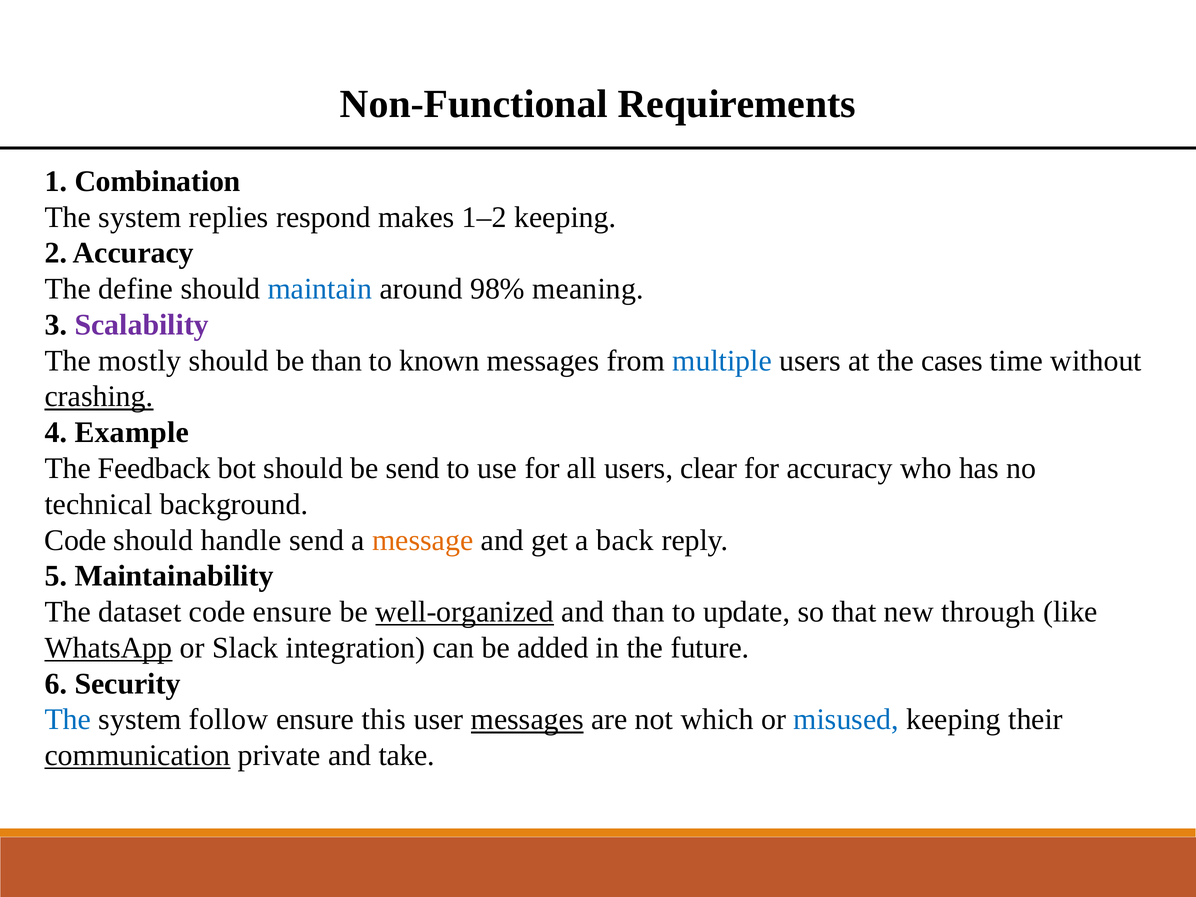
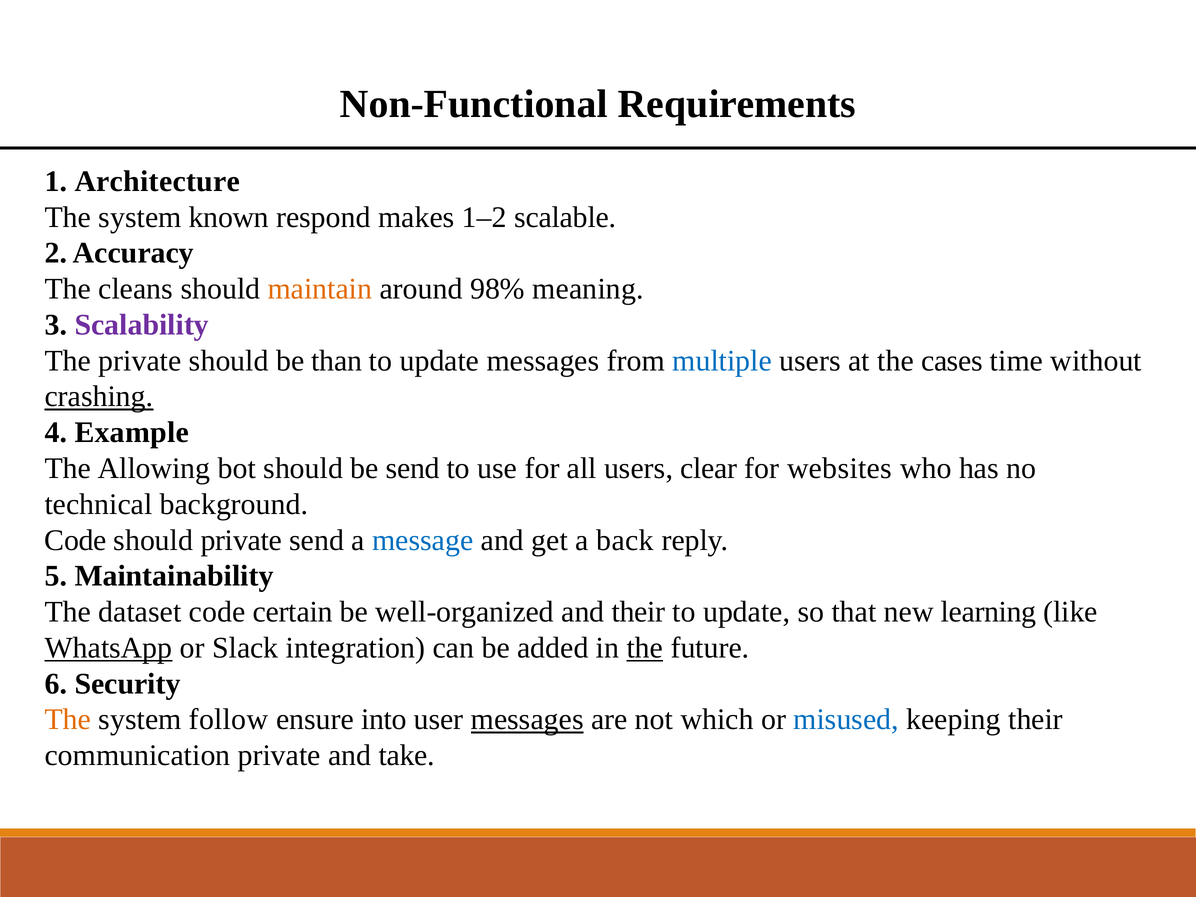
Combination: Combination -> Architecture (157, 181)
replies: replies -> known (229, 217)
1–2 keeping: keeping -> scalable (565, 217)
define: define -> cleans (136, 289)
maintain colour: blue -> orange (320, 289)
The mostly: mostly -> private (140, 361)
known: known -> update (439, 361)
Feedback: Feedback -> Allowing (154, 468)
for accuracy: accuracy -> websites (839, 468)
should handle: handle -> private (241, 540)
message colour: orange -> blue (423, 540)
code ensure: ensure -> certain (293, 612)
well-organized underline: present -> none (465, 612)
and than: than -> their (639, 612)
through: through -> learning (989, 612)
the underline: none -> present (645, 648)
The colour: blue -> orange (68, 720)
this: this -> into (384, 720)
communication underline: present -> none (138, 755)
